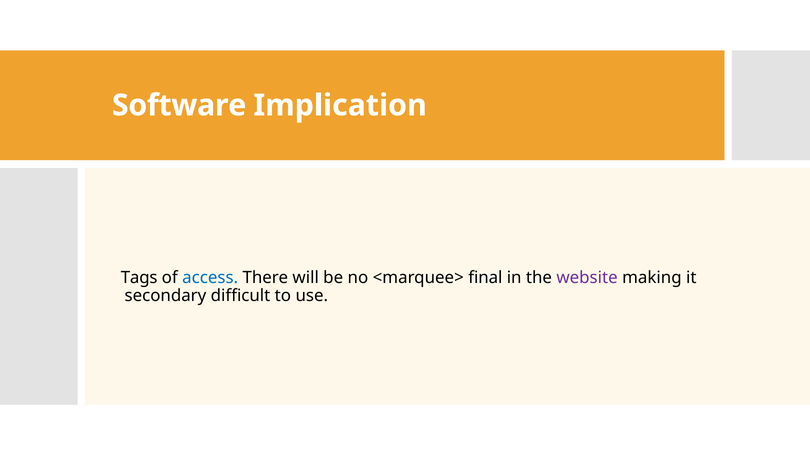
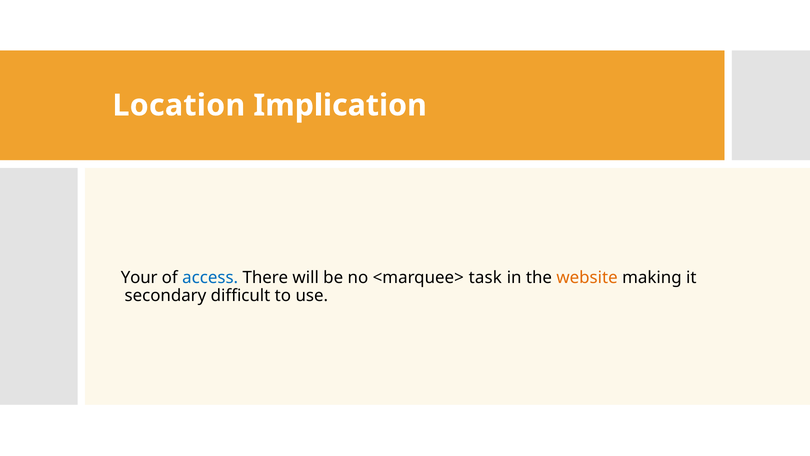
Software: Software -> Location (179, 105)
Tags: Tags -> Your (139, 277)
final: final -> task (485, 277)
website colour: purple -> orange (587, 277)
